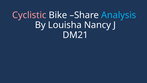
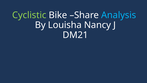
Cyclistic colour: pink -> light green (29, 15)
